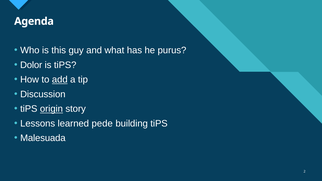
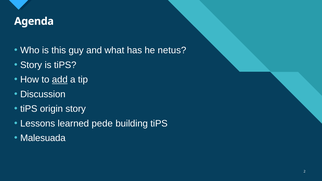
purus: purus -> netus (172, 50)
Dolor: Dolor -> Story (31, 65)
origin underline: present -> none (51, 109)
